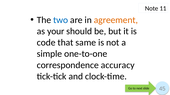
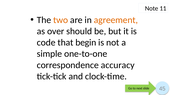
two colour: blue -> orange (61, 20)
your: your -> over (56, 31)
same: same -> begin (86, 43)
